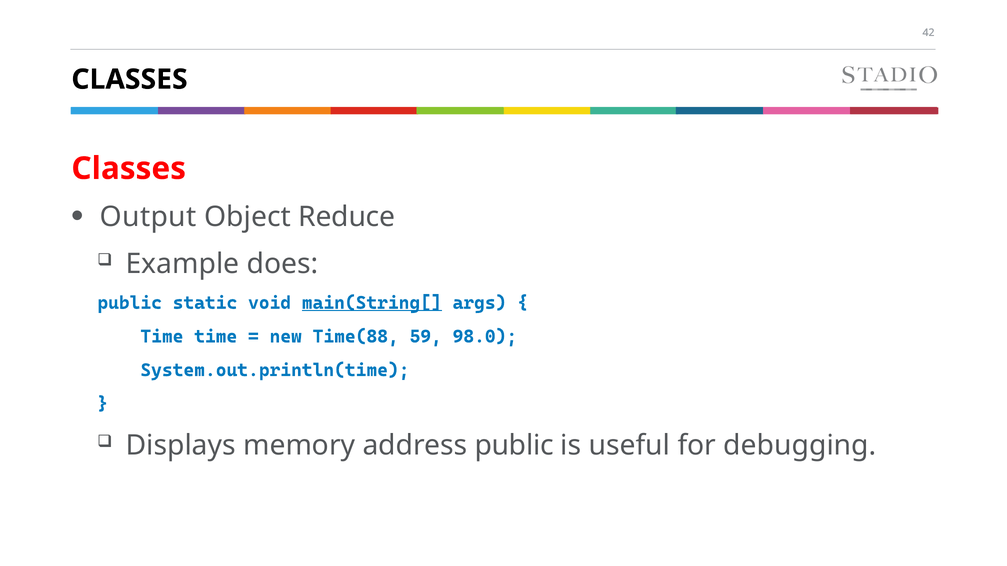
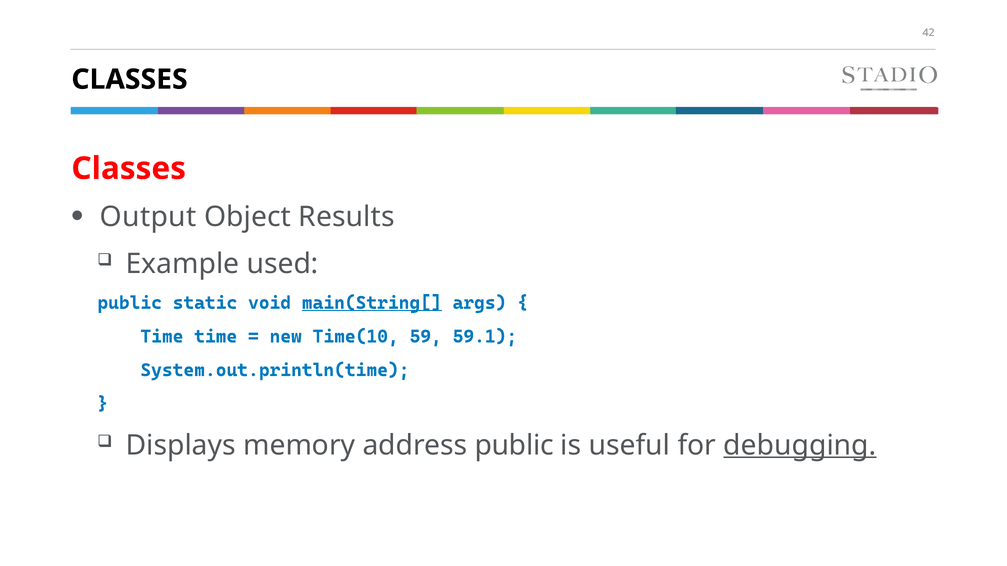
Reduce: Reduce -> Results (347, 217)
does: does -> used (283, 264)
Time(88: Time(88 -> Time(10 (356, 337)
98.0: 98.0 -> 59.1 (485, 337)
debugging underline: none -> present (800, 446)
